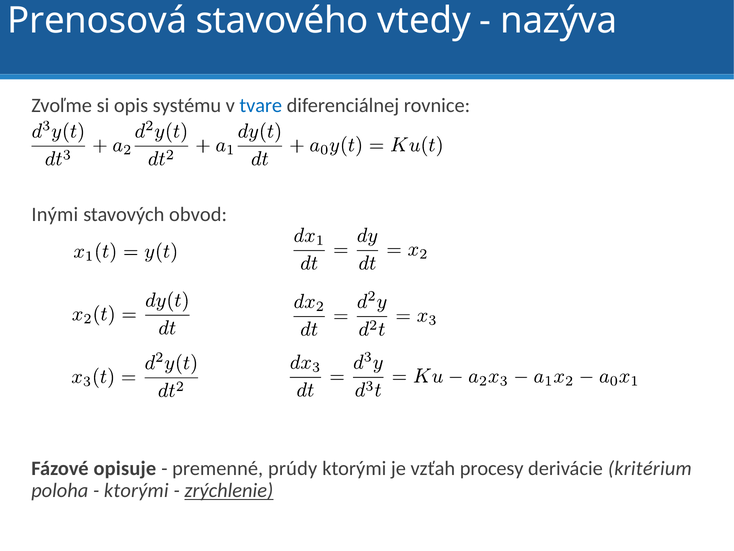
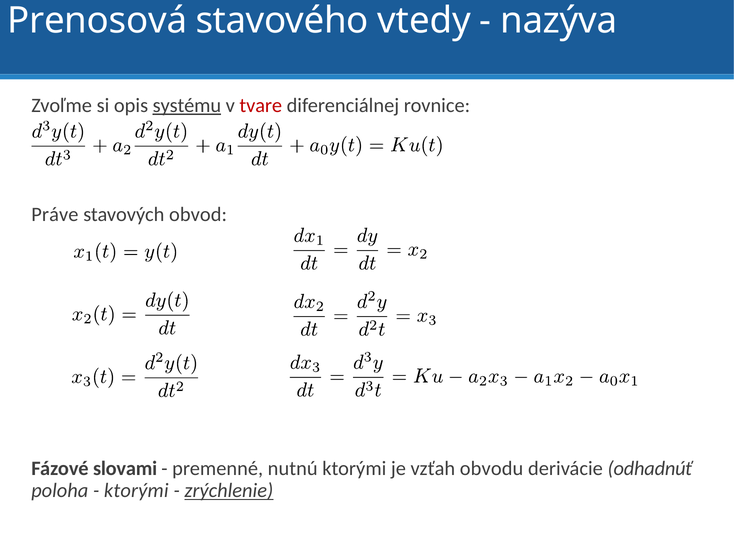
systému underline: none -> present (187, 105)
tvare colour: blue -> red (261, 105)
Inými: Inými -> Práve (55, 214)
opisuje: opisuje -> slovami (125, 468)
prúdy: prúdy -> nutnú (293, 468)
procesy: procesy -> obvodu (492, 468)
kritérium: kritérium -> odhadnúť (650, 468)
